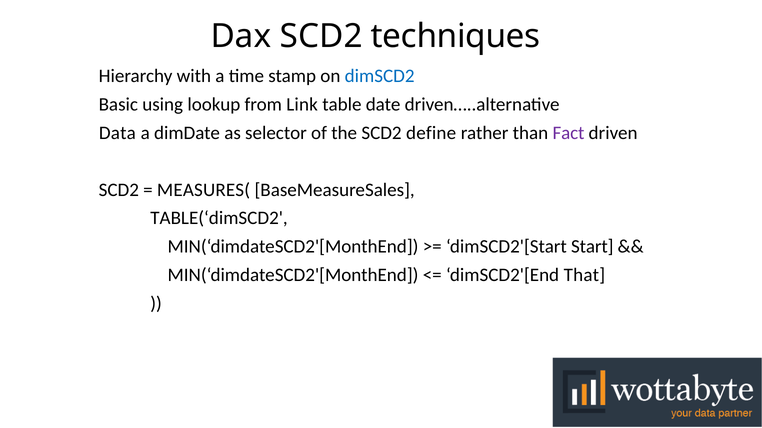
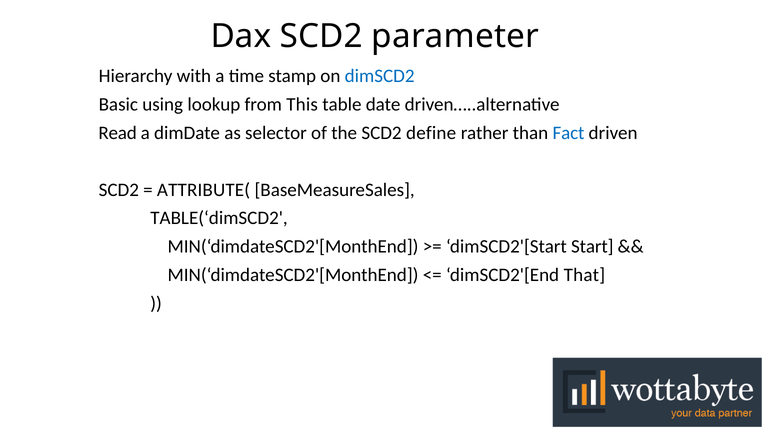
techniques: techniques -> parameter (455, 36)
Link: Link -> This (302, 104)
Data: Data -> Read (118, 133)
Fact colour: purple -> blue (568, 133)
MEASURES(: MEASURES( -> ATTRIBUTE( (204, 190)
